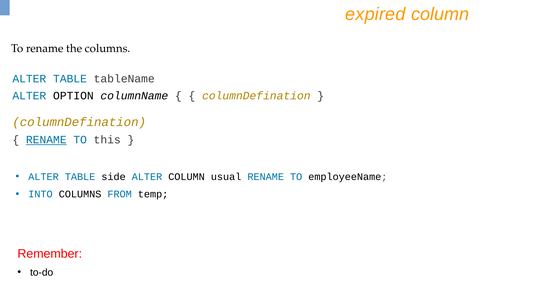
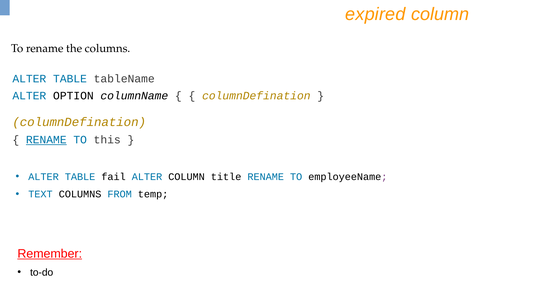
side: side -> fail (114, 177)
usual: usual -> title (226, 177)
INTO: INTO -> TEXT (40, 194)
Remember underline: none -> present (50, 254)
